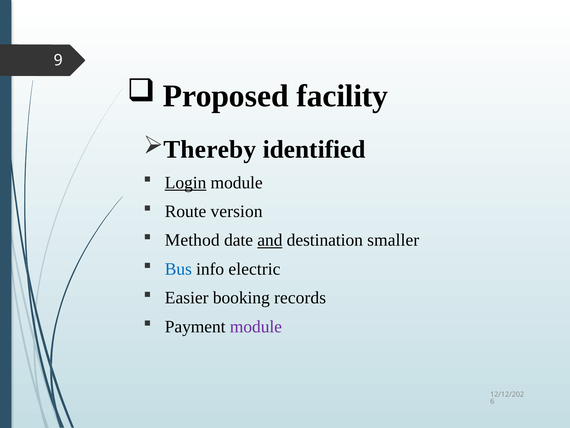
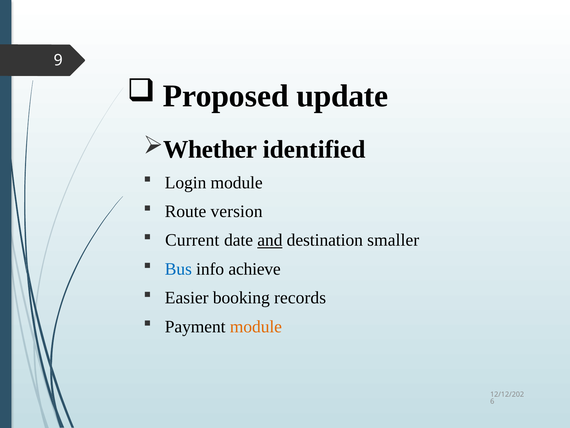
facility: facility -> update (342, 96)
Thereby: Thereby -> Whether (210, 149)
Login underline: present -> none (186, 182)
Method: Method -> Current (192, 240)
electric: electric -> achieve (255, 269)
module colour: purple -> orange (256, 326)
